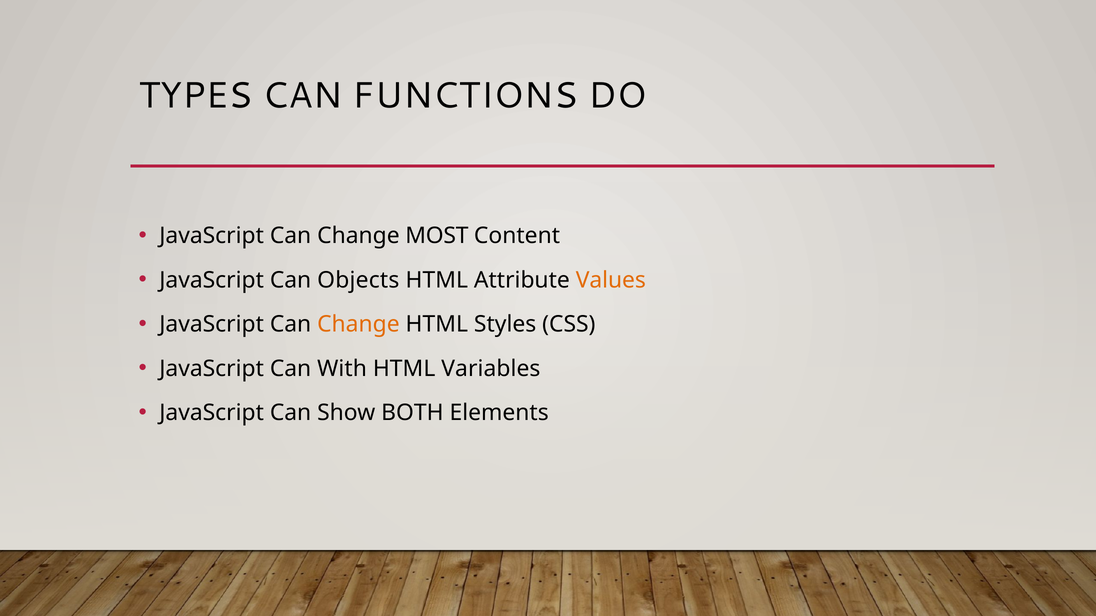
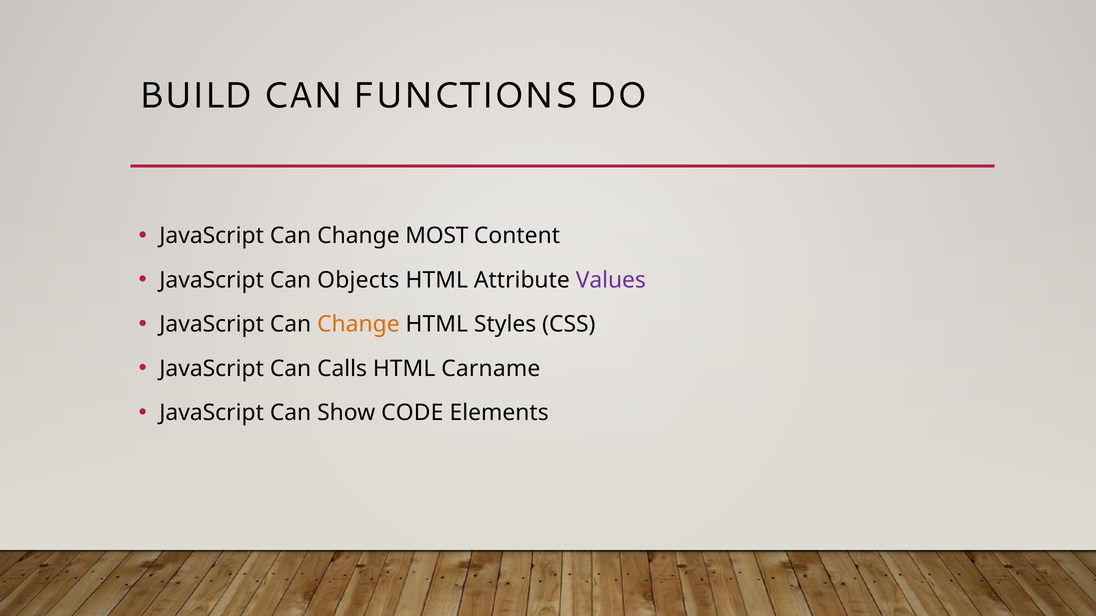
TYPES: TYPES -> BUILD (196, 96)
Values colour: orange -> purple (611, 280)
With: With -> Calls (342, 369)
Variables: Variables -> Carname (491, 369)
BOTH: BOTH -> CODE (412, 413)
